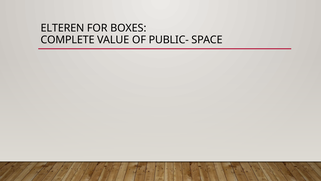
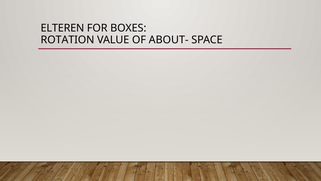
COMPLETE: COMPLETE -> ROTATION (67, 40)
PUBLIC-: PUBLIC- -> ABOUT- (169, 40)
